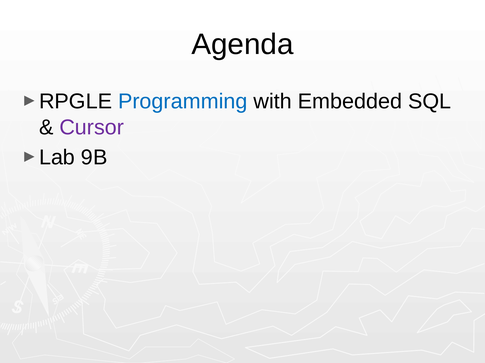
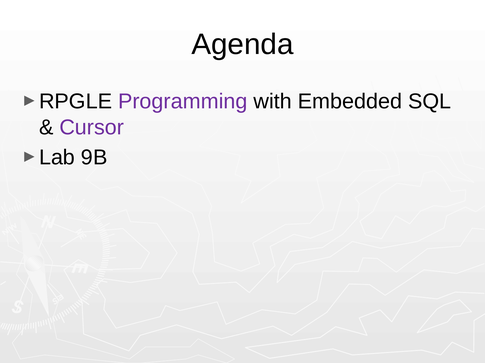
Programming colour: blue -> purple (183, 102)
